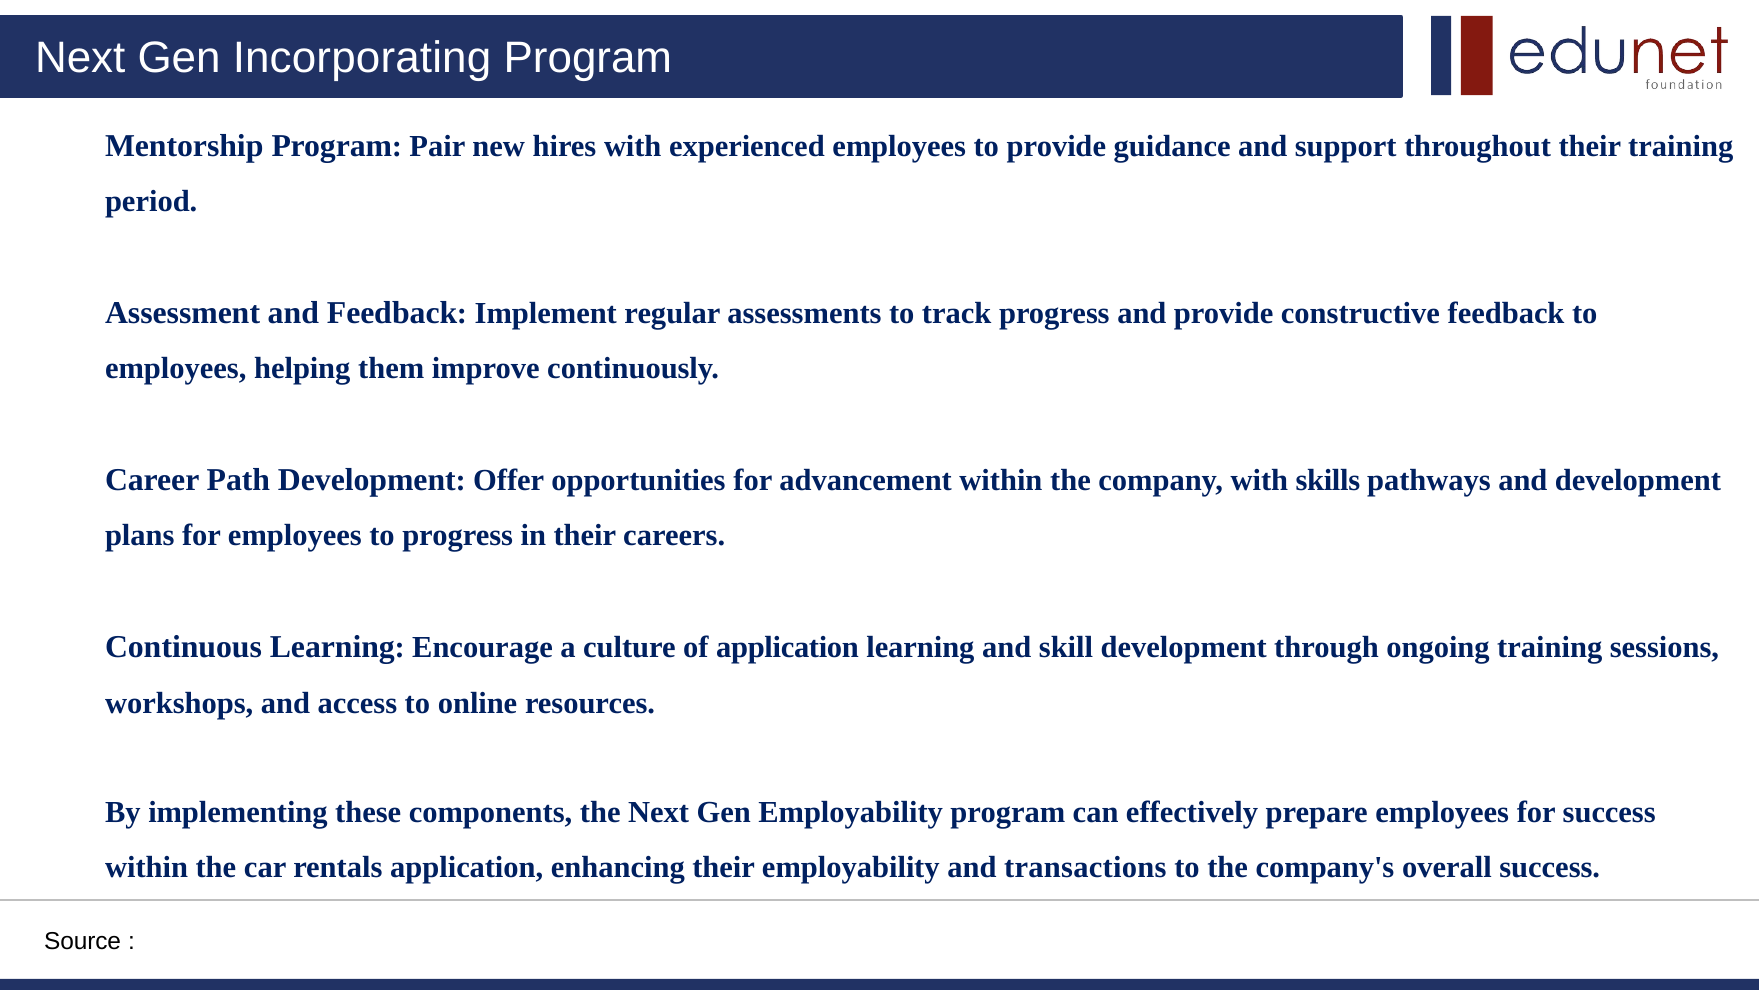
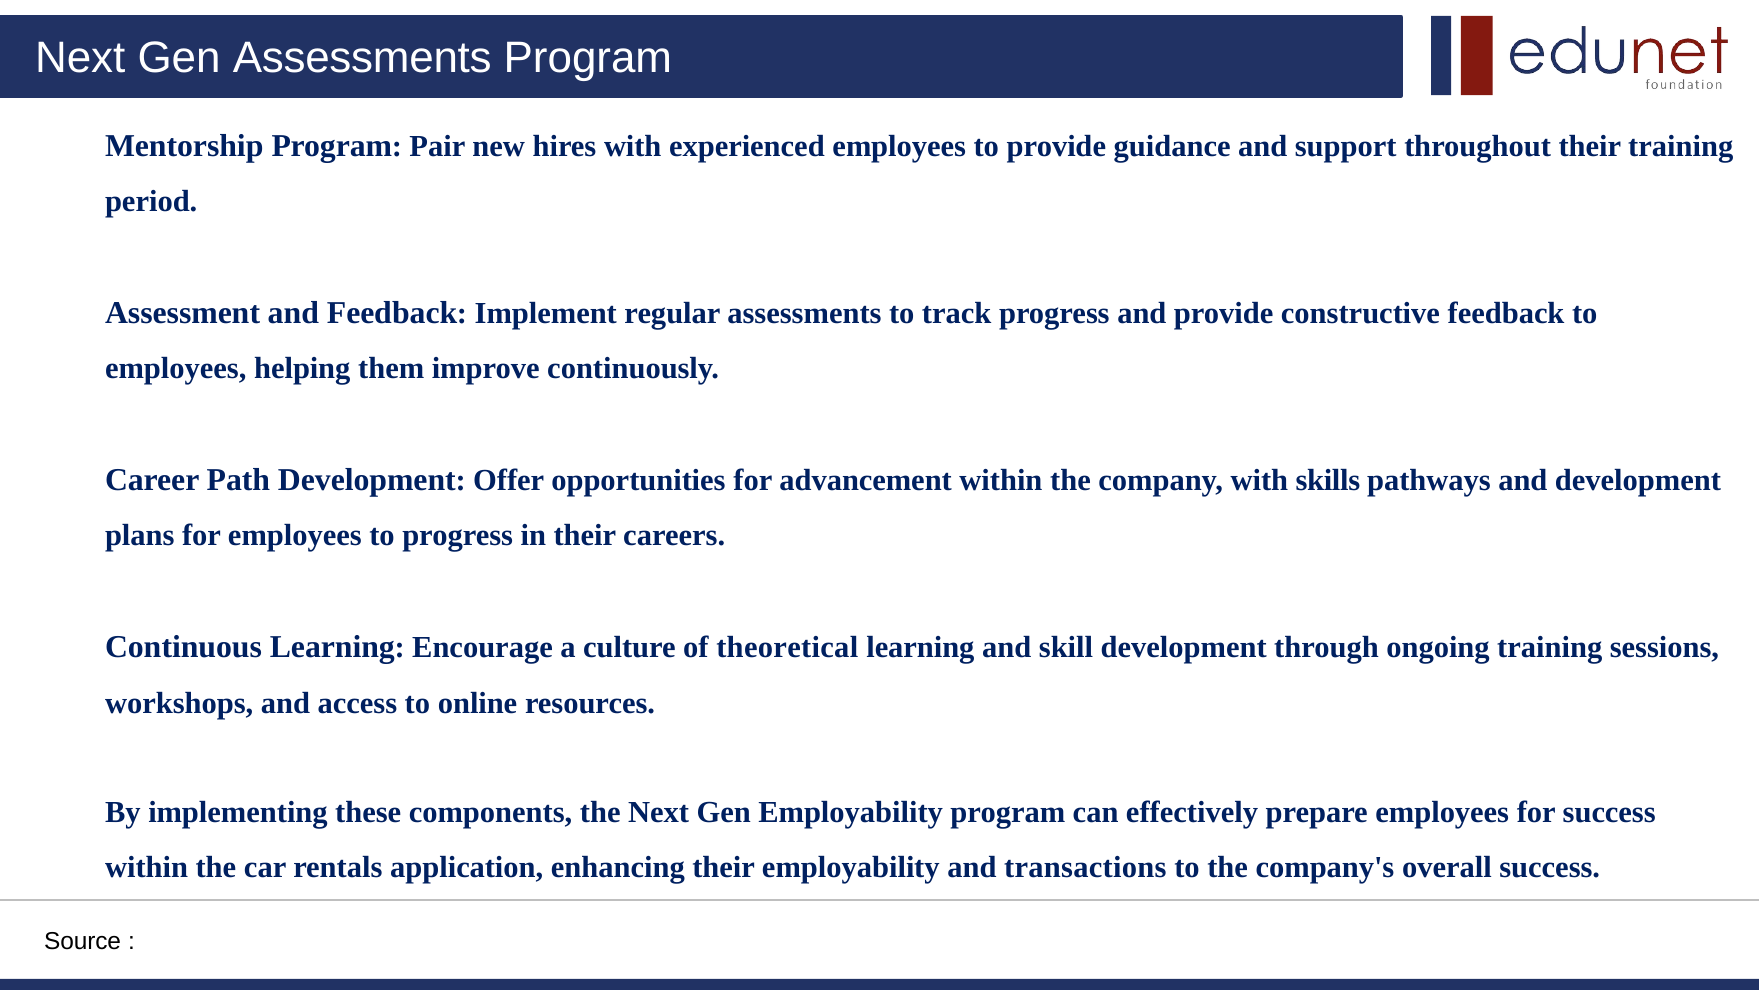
Gen Incorporating: Incorporating -> Assessments (362, 58)
of application: application -> theoretical (787, 647)
